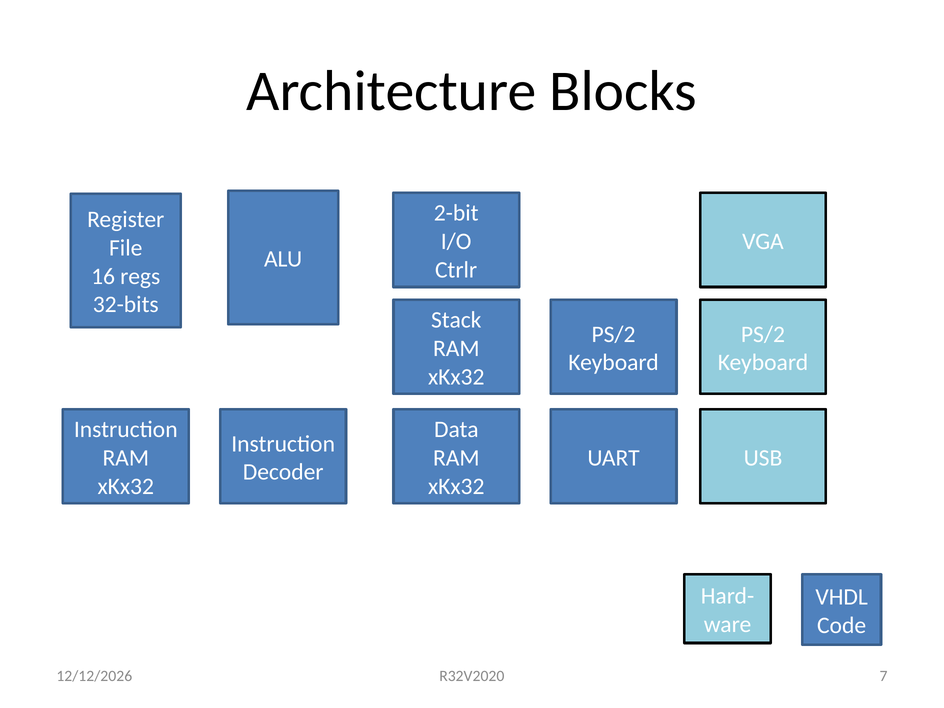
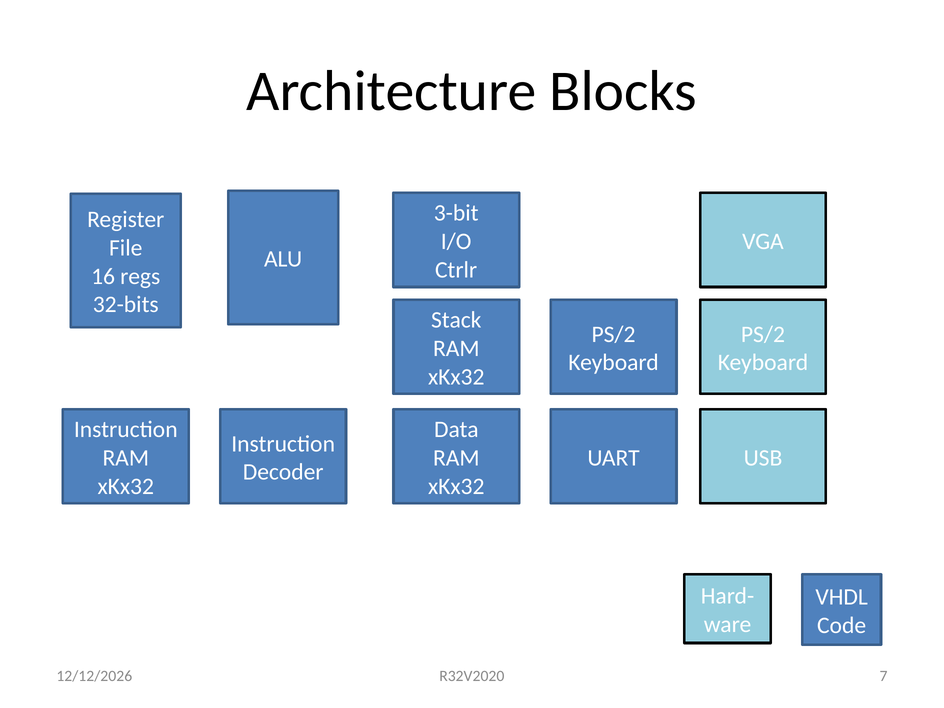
2-bit: 2-bit -> 3-bit (456, 213)
